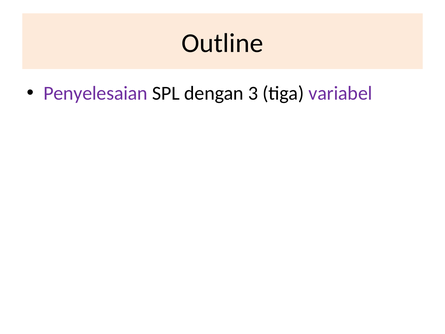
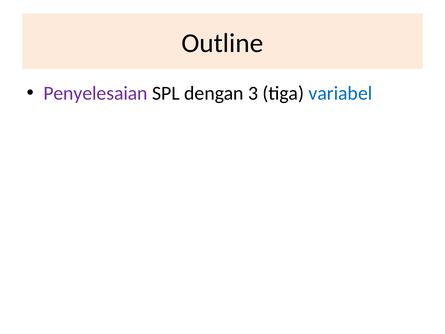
variabel colour: purple -> blue (340, 93)
